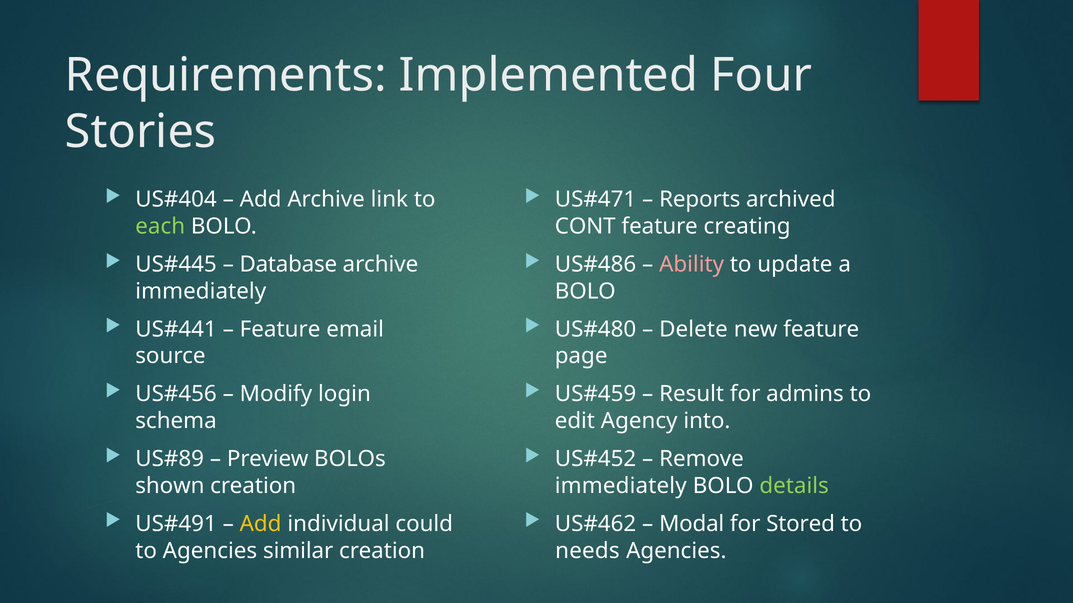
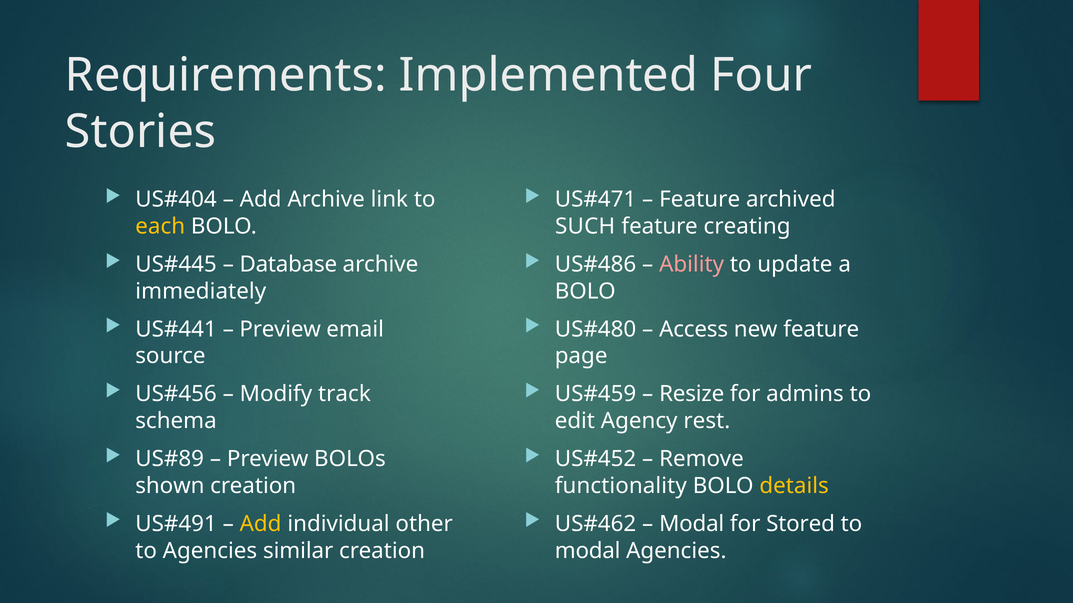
Reports: Reports -> Feature (700, 200)
each colour: light green -> yellow (160, 227)
CONT: CONT -> SUCH (585, 227)
Feature: Feature -> Preview (280, 330)
Delete: Delete -> Access (694, 330)
login: login -> track (344, 394)
Result: Result -> Resize (692, 394)
into: into -> rest (707, 421)
immediately: immediately -> functionality (621, 486)
details colour: light green -> yellow (794, 486)
could: could -> other (424, 524)
needs: needs -> modal (588, 551)
